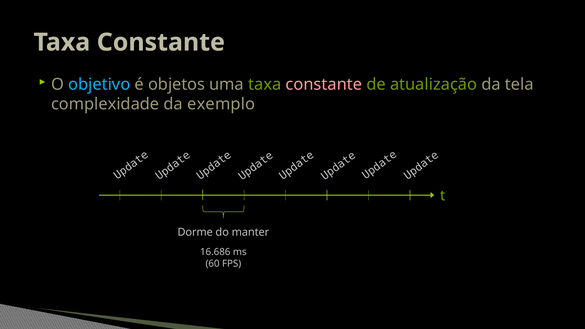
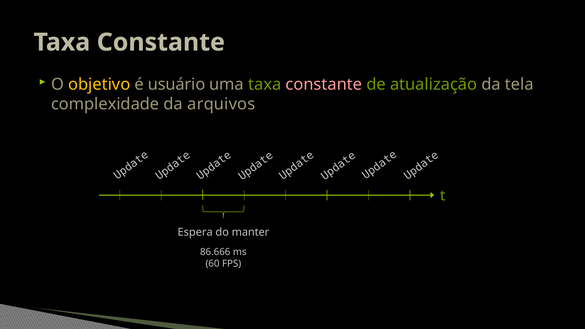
objetivo colour: light blue -> yellow (99, 84)
objetos: objetos -> usuário (177, 84)
exemplo: exemplo -> arquivos (221, 104)
Dorme: Dorme -> Espera (195, 232)
16.686: 16.686 -> 86.666 (215, 252)
